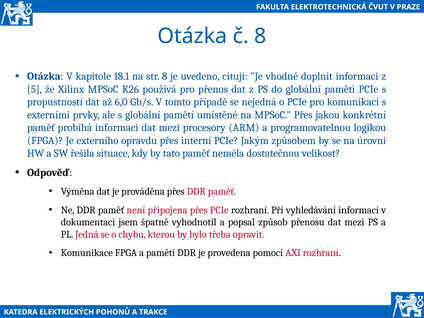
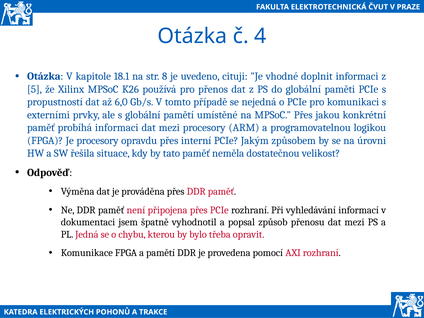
č 8: 8 -> 4 (260, 36)
Je externího: externího -> procesory (98, 140)
